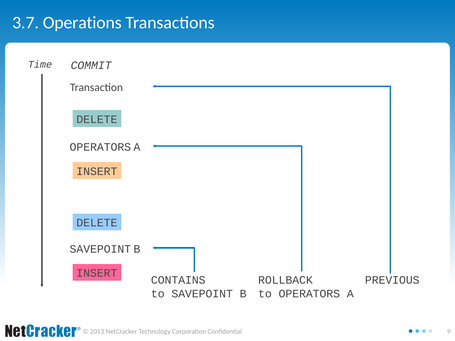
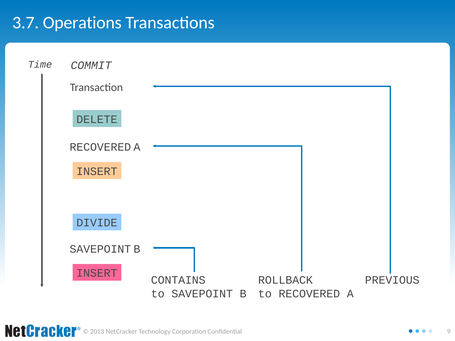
OPERATORS: OPERATORS -> RECOVERED (100, 147)
DELETE: DELETE -> DIVIDE (97, 223)
to OPERATORS: OPERATORS -> RECOVERED (309, 294)
